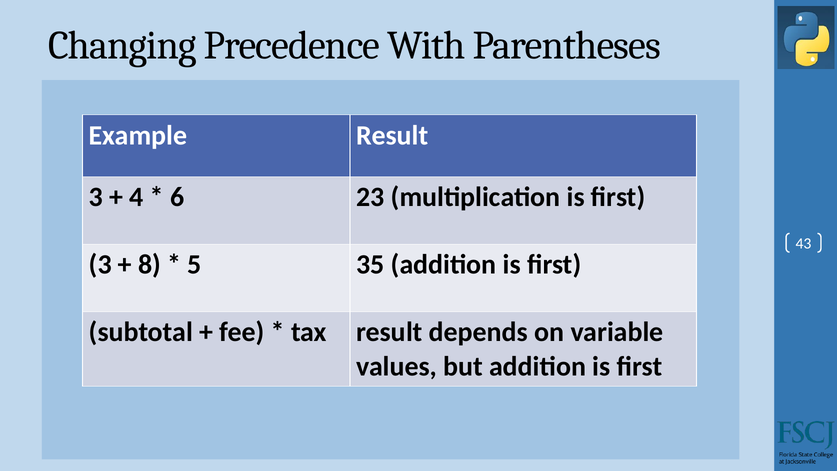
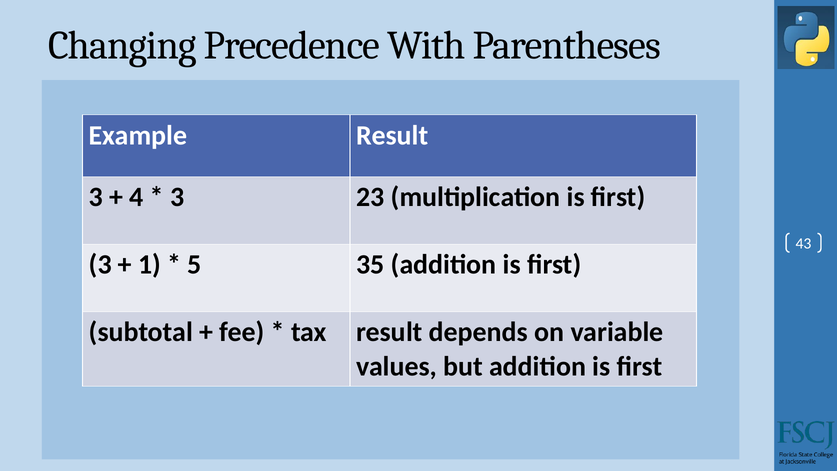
6: 6 -> 3 (177, 197)
8: 8 -> 1 (150, 265)
